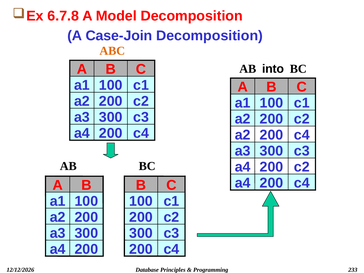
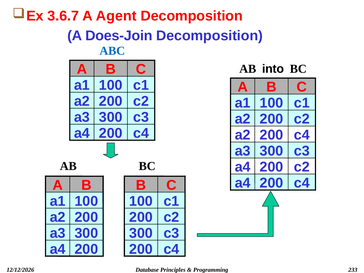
6.7.8: 6.7.8 -> 3.6.7 (63, 16)
Model: Model -> Agent (116, 16)
Case-Join: Case-Join -> Does-Join (119, 36)
ABC colour: orange -> blue (112, 51)
